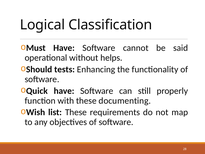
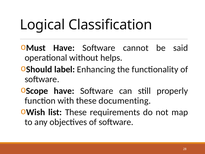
tests: tests -> label (65, 69)
Quick: Quick -> Scope (37, 91)
